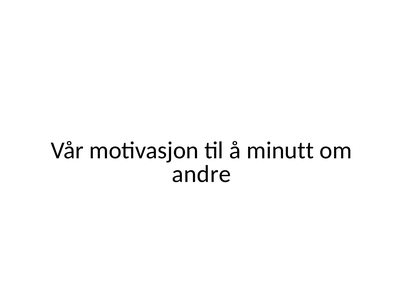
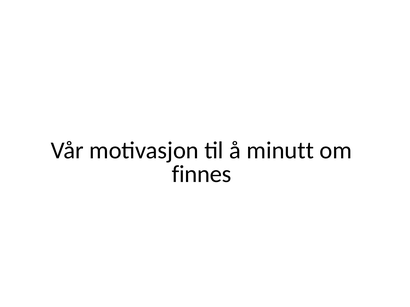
andre: andre -> finnes (202, 174)
